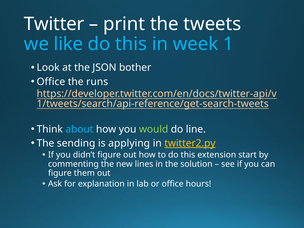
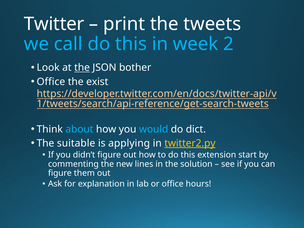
like: like -> call (68, 44)
1: 1 -> 2 (228, 44)
the underline: none -> present (82, 68)
runs: runs -> exist (97, 82)
would colour: light green -> light blue (154, 129)
line: line -> dict (196, 129)
sending: sending -> suitable (76, 143)
